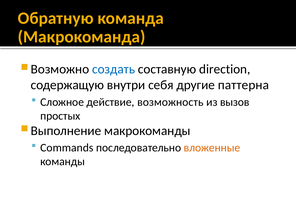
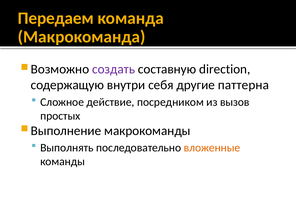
Обратную: Обратную -> Передаем (56, 18)
создать colour: blue -> purple (114, 69)
возможность: возможность -> посредником (170, 102)
Commands: Commands -> Выполнять (67, 148)
